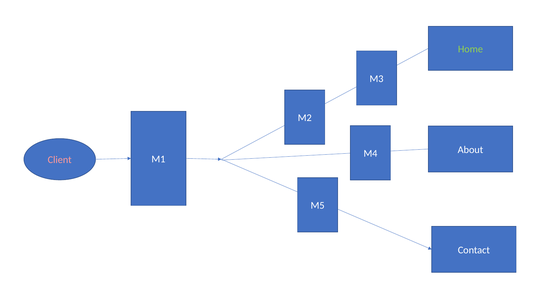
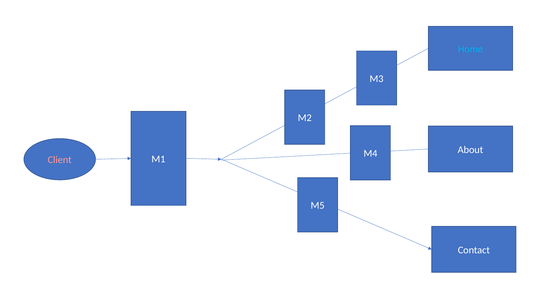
Home colour: light green -> light blue (470, 49)
